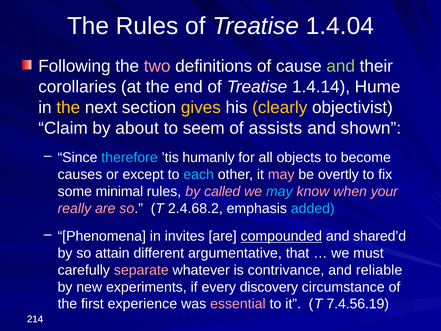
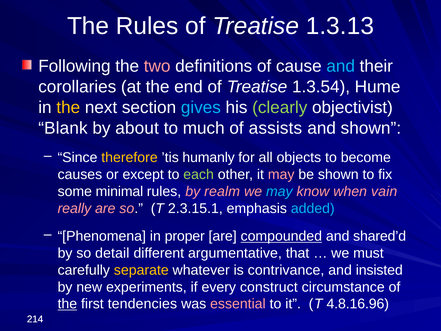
1.4.04: 1.4.04 -> 1.3.13 (340, 26)
and colour: light green -> light blue (341, 66)
1.4.14: 1.4.14 -> 1.3.54 (321, 87)
gives colour: yellow -> light blue (201, 107)
clearly colour: yellow -> light green (280, 107)
Claim: Claim -> Blank (63, 128)
seem: seem -> much (204, 128)
therefore colour: light blue -> yellow (129, 158)
each colour: light blue -> light green (199, 174)
be overtly: overtly -> shown (338, 174)
called: called -> realm (222, 191)
your: your -> vain (384, 191)
2.4.68.2: 2.4.68.2 -> 2.3.15.1 (195, 208)
invites: invites -> proper (185, 236)
attain: attain -> detail (112, 253)
separate colour: pink -> yellow (141, 270)
reliable: reliable -> insisted (379, 270)
discovery: discovery -> construct (269, 287)
the underline: none -> present (67, 304)
experience: experience -> tendencies (142, 304)
7.4.56.19: 7.4.56.19 -> 4.8.16.96 (358, 304)
